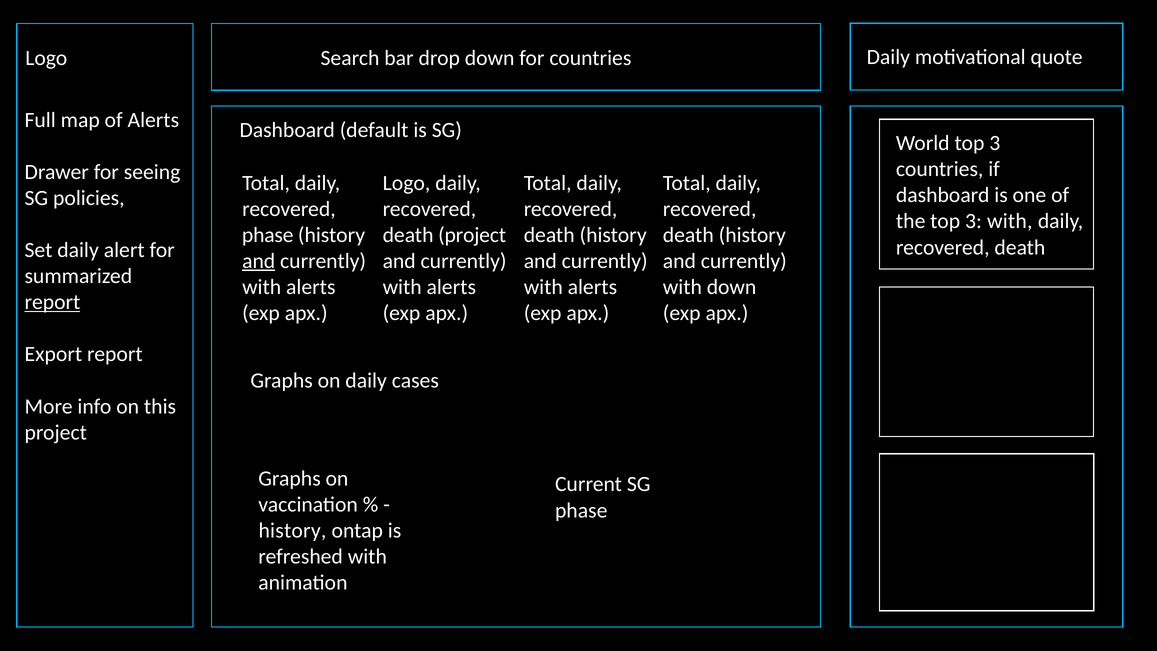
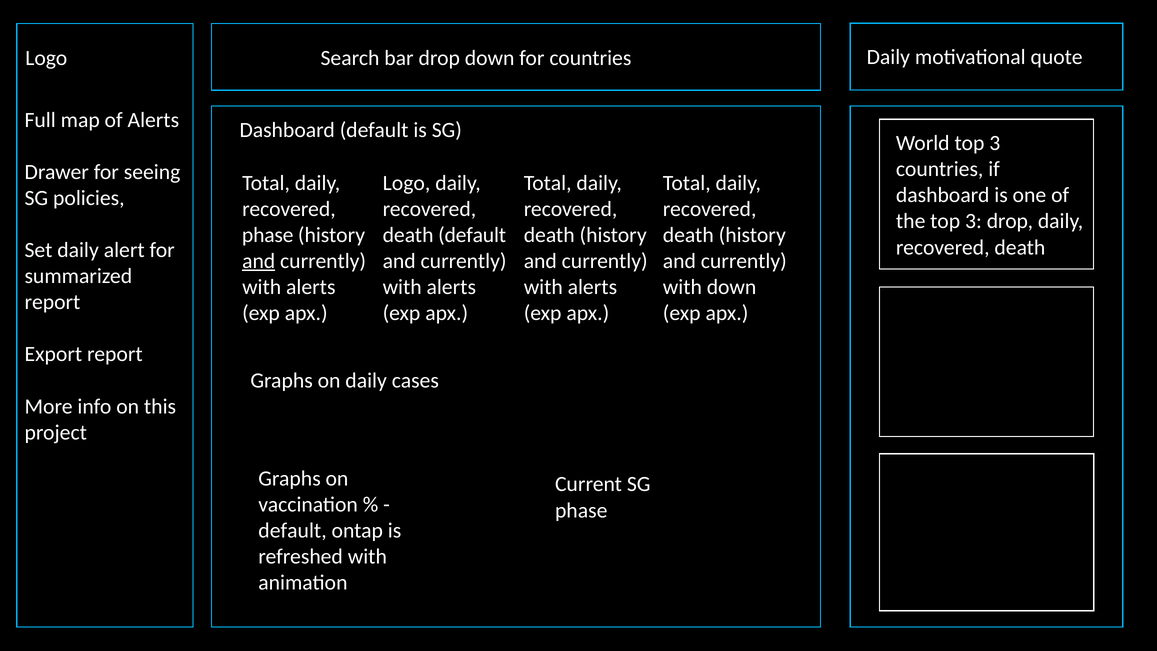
3 with: with -> drop (1010, 221)
death project: project -> default (472, 235)
report underline: present -> none (52, 302)
history: history -> default (293, 530)
